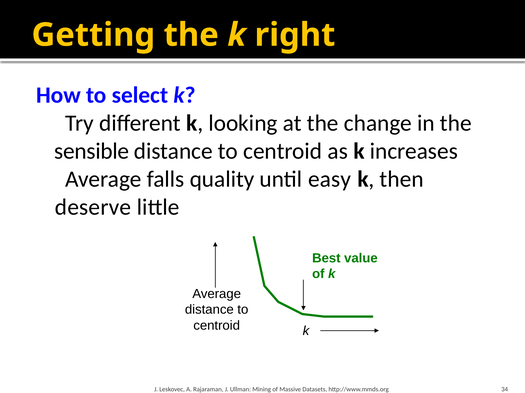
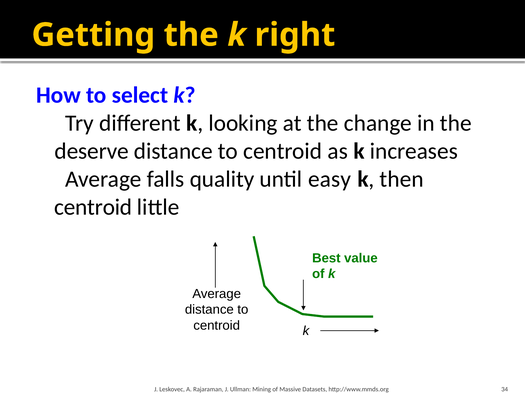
sensible: sensible -> deserve (92, 151)
deserve: deserve -> centroid (93, 207)
